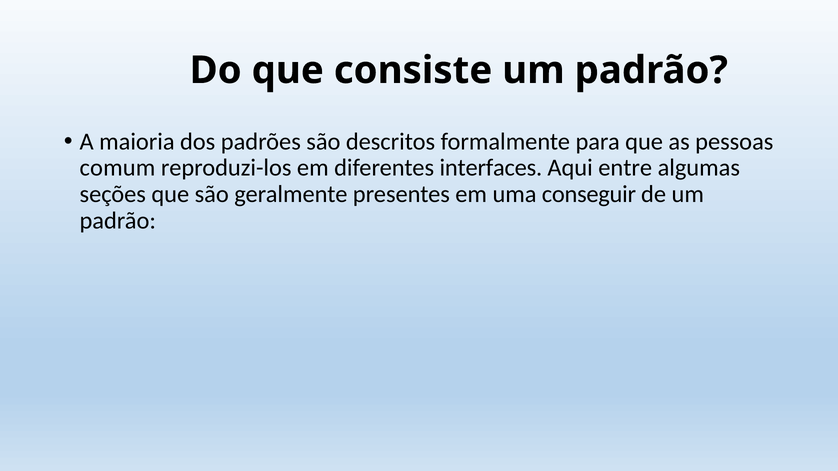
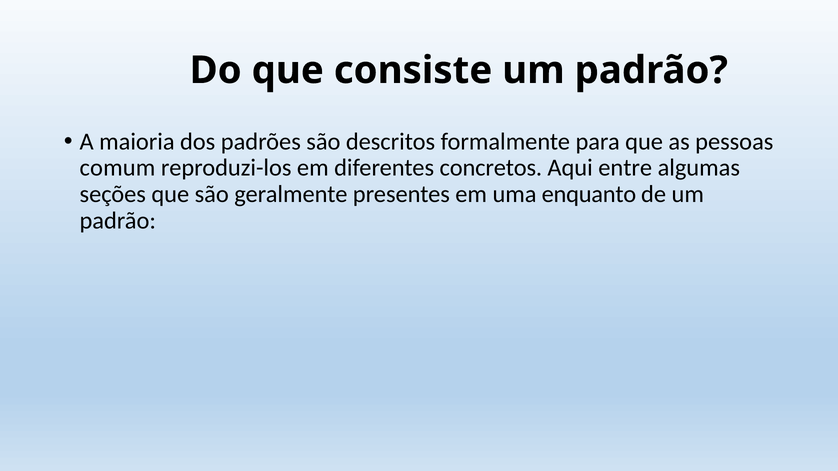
interfaces: interfaces -> concretos (491, 168)
conseguir: conseguir -> enquanto (589, 194)
